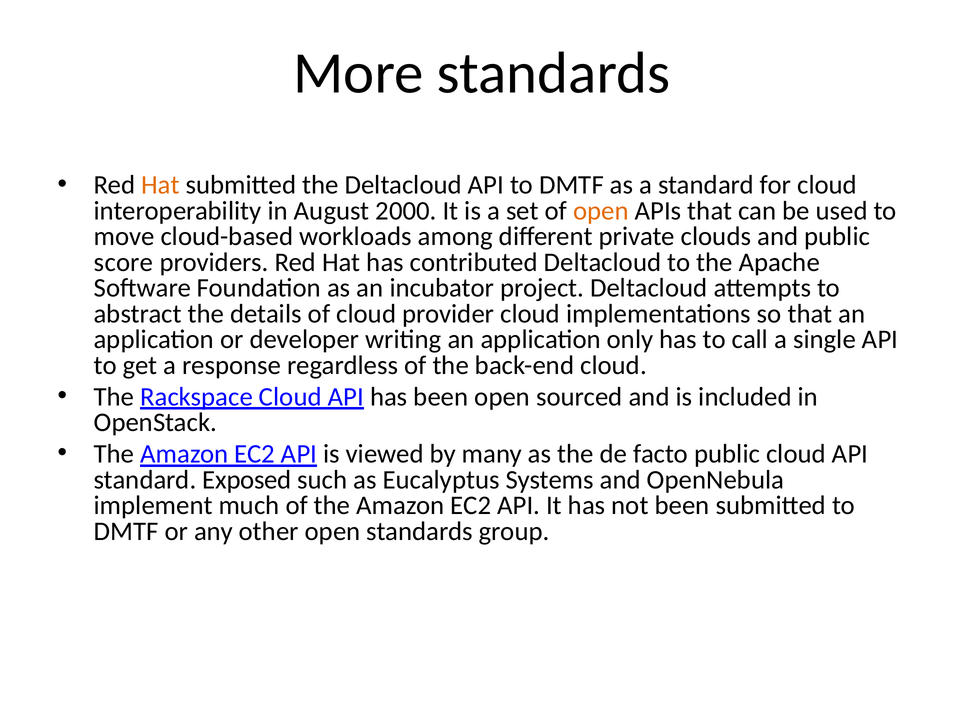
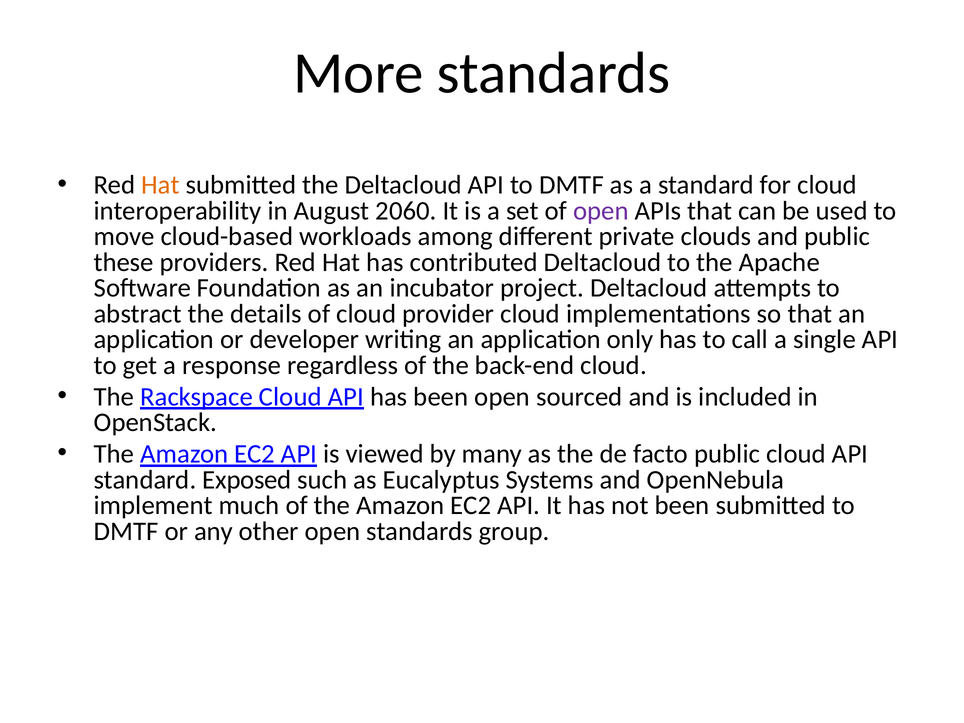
2000: 2000 -> 2060 (406, 211)
open colour: orange -> purple (601, 211)
score: score -> these (124, 262)
